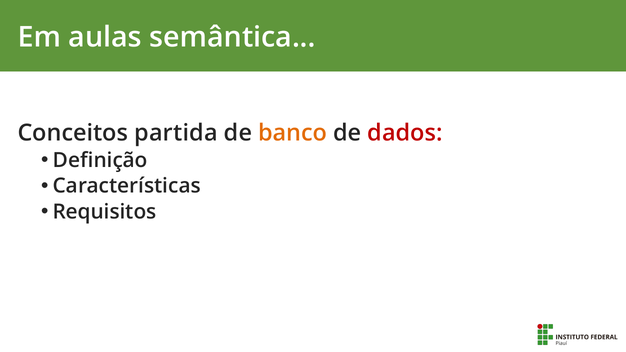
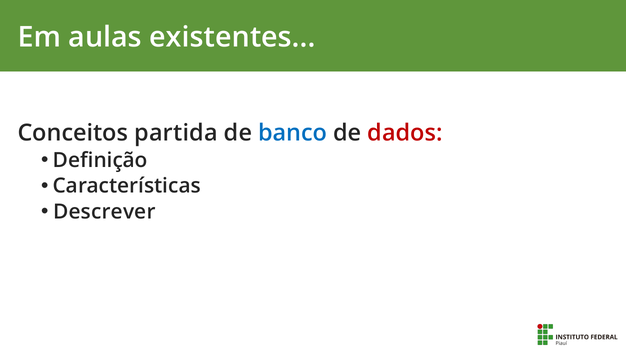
semântica: semântica -> existentes (232, 38)
banco colour: orange -> blue (293, 133)
Requisitos: Requisitos -> Descrever (104, 212)
